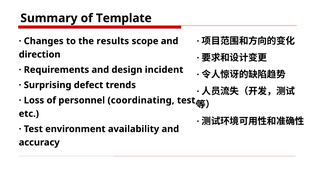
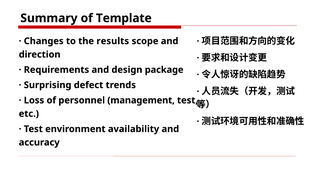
incident: incident -> package (164, 70)
coordinating: coordinating -> management (141, 100)
